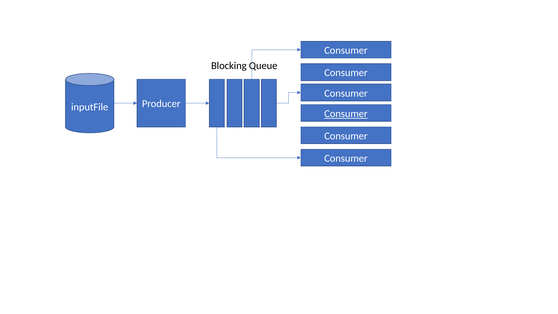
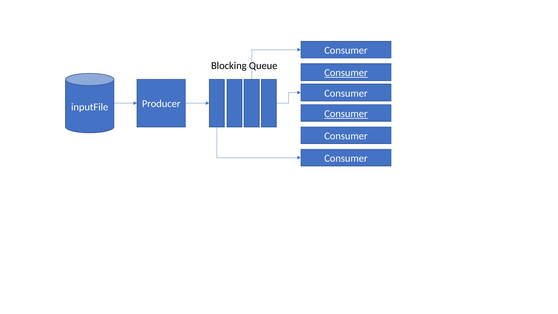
Consumer underline: none -> present (346, 73)
